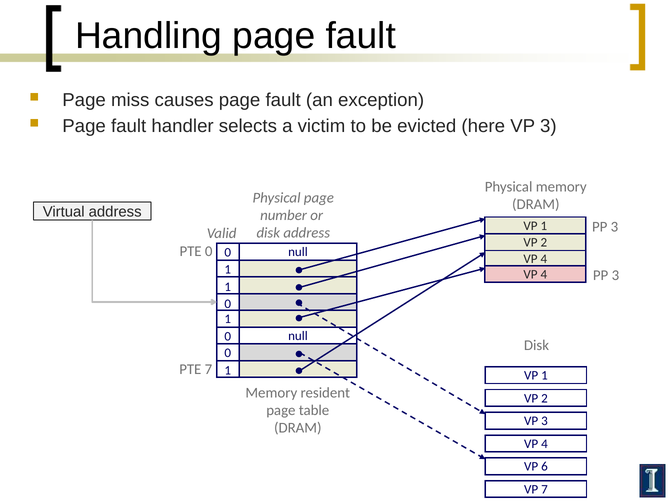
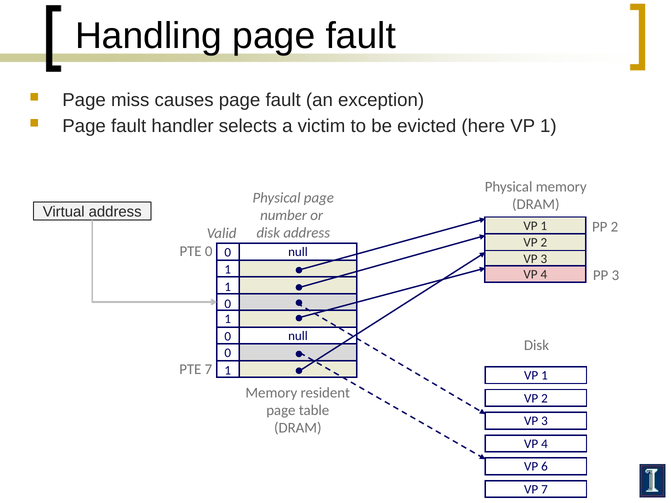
here VP 3: 3 -> 1 (548, 126)
3: 3 -> 2 (614, 227)
4: 4 -> 3 (544, 259)
